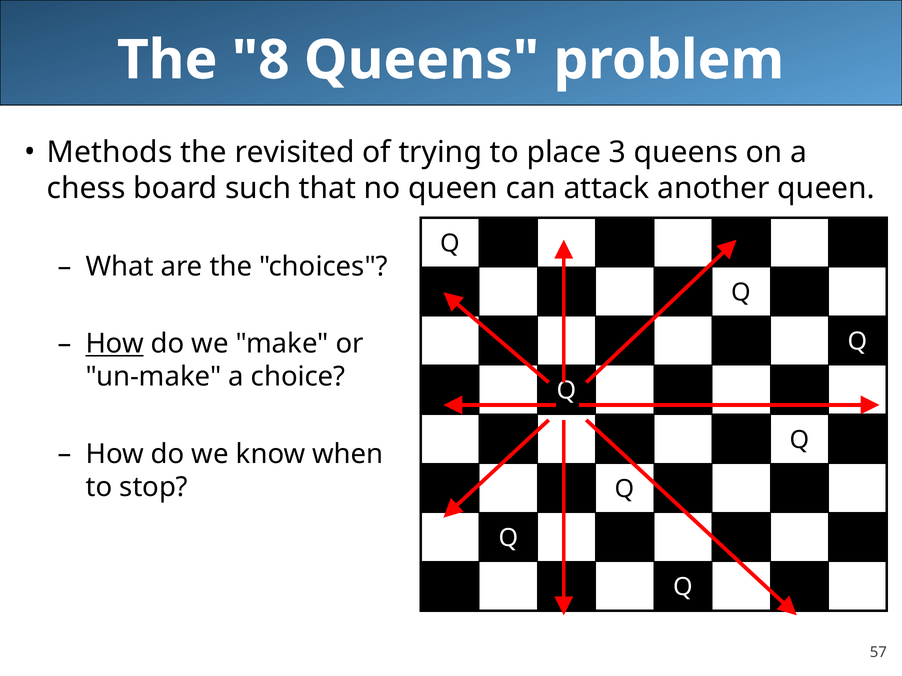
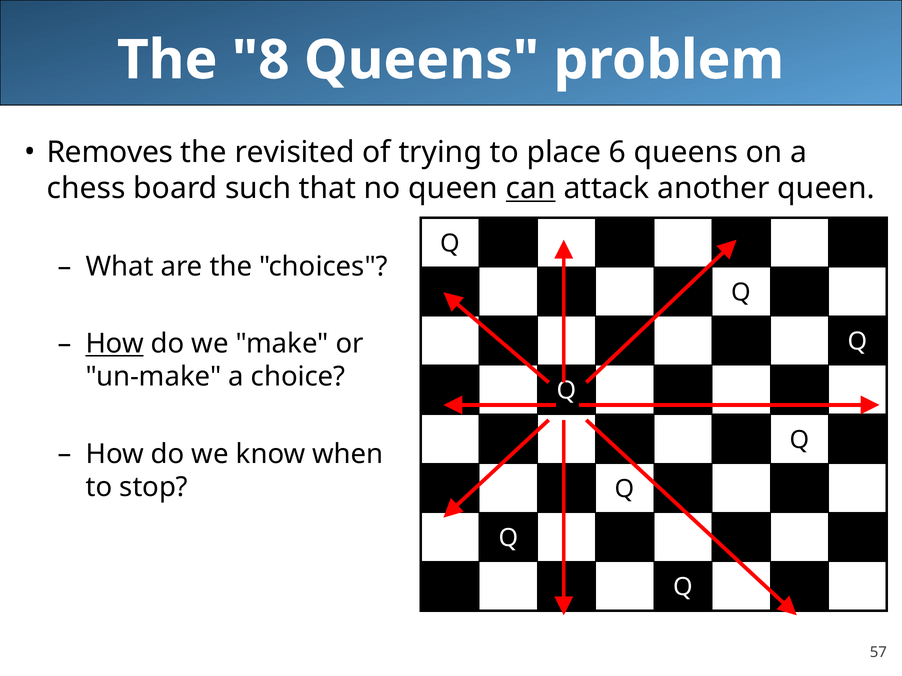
Methods: Methods -> Removes (110, 152)
3: 3 -> 6 (617, 152)
can underline: none -> present (531, 189)
